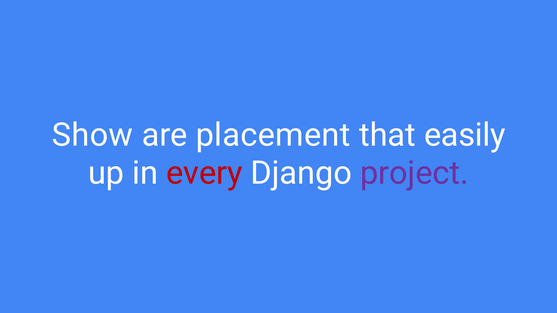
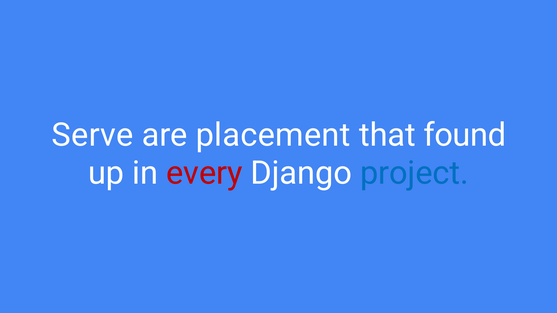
Show: Show -> Serve (92, 135)
easily: easily -> found (465, 135)
project colour: purple -> blue (414, 173)
